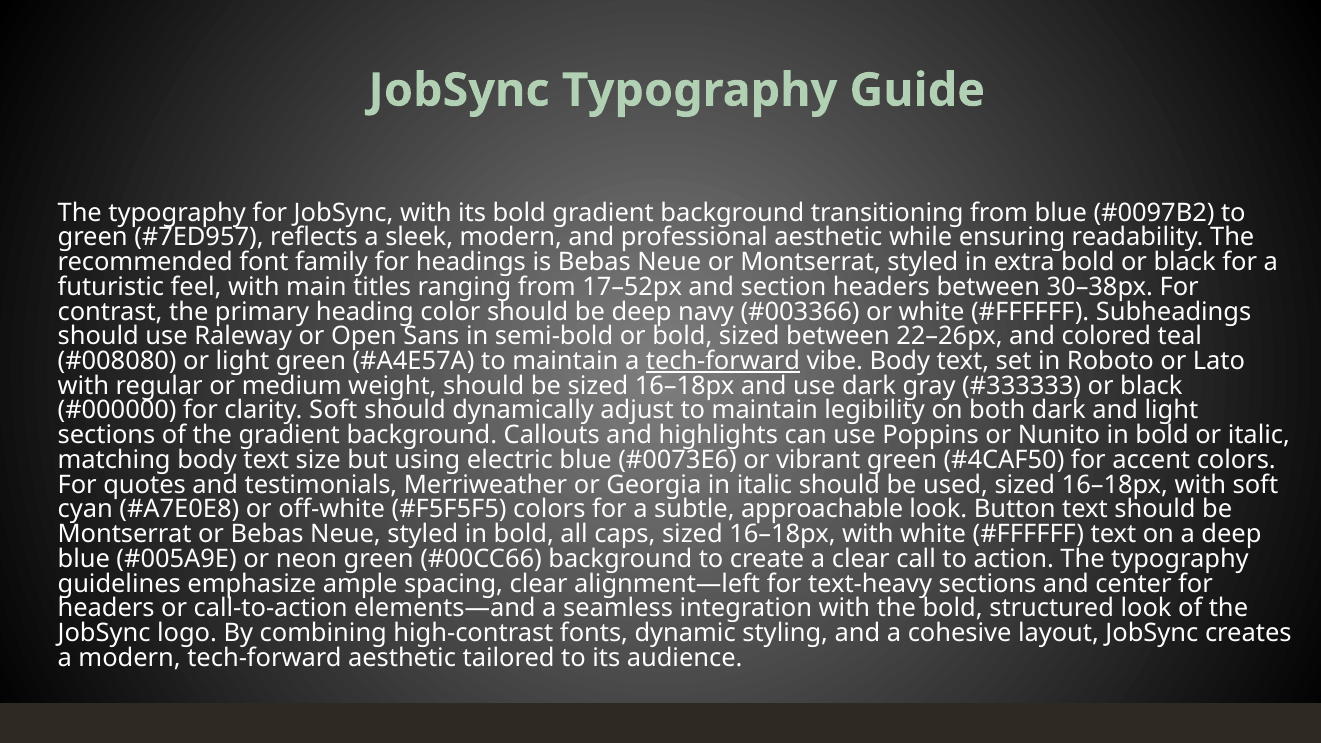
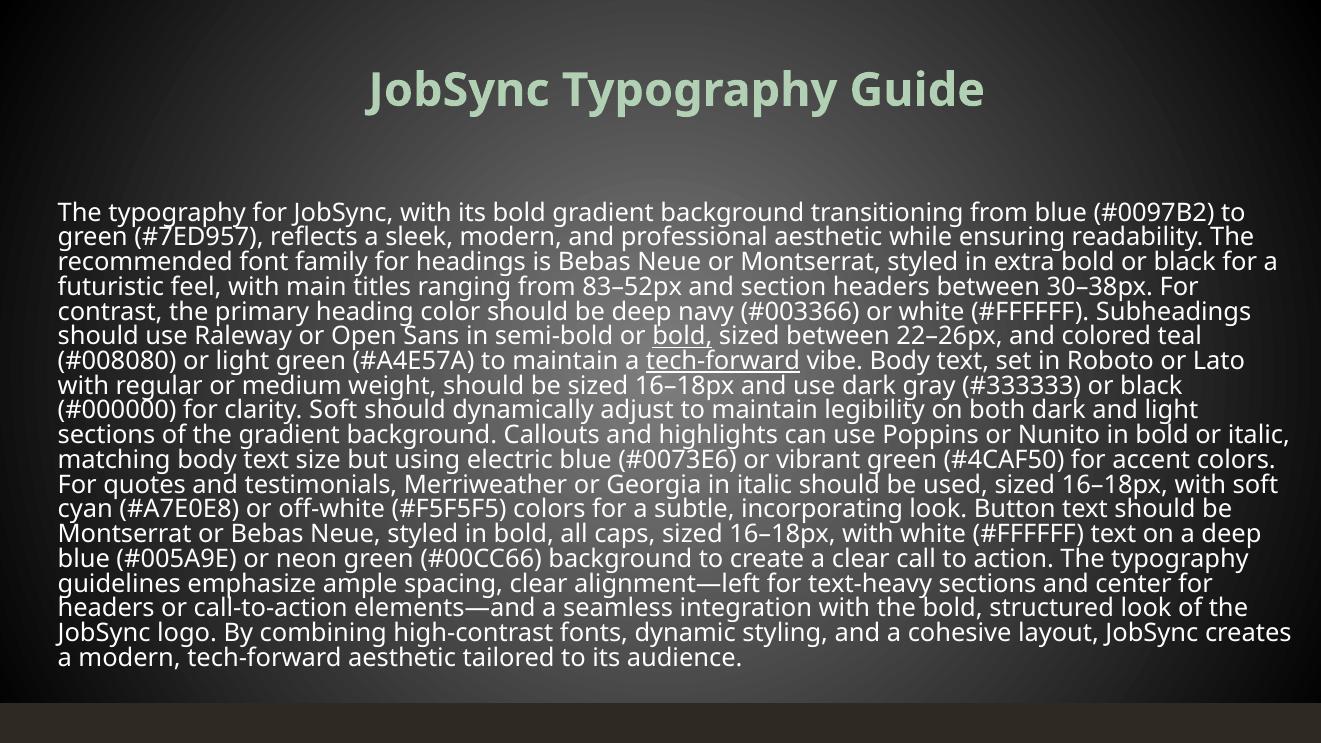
17–52px: 17–52px -> 83–52px (632, 287)
bold underline: none -> present (682, 336)
approachable: approachable -> incorporating (822, 510)
